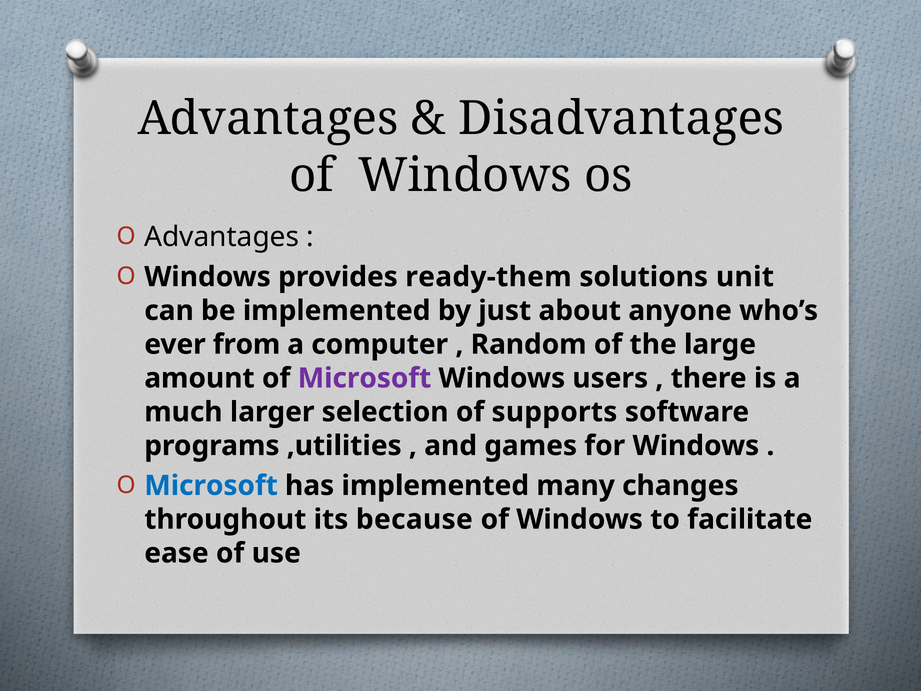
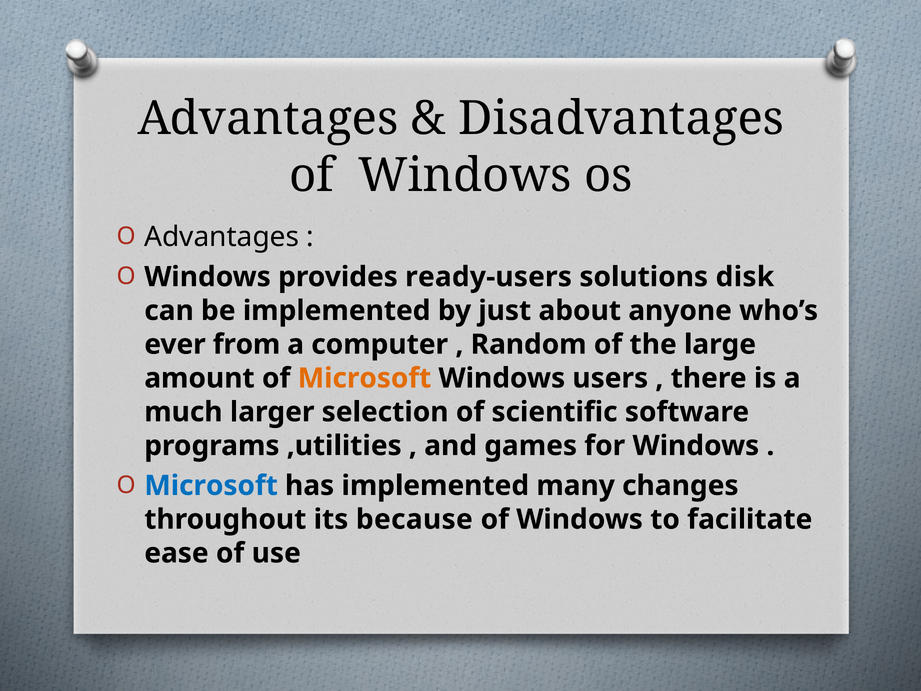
ready-them: ready-them -> ready-users (489, 277)
unit: unit -> disk (745, 277)
Microsoft colour: purple -> orange (364, 378)
supports: supports -> scientific (555, 412)
